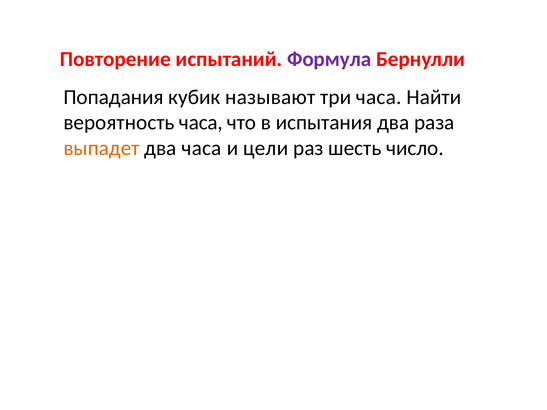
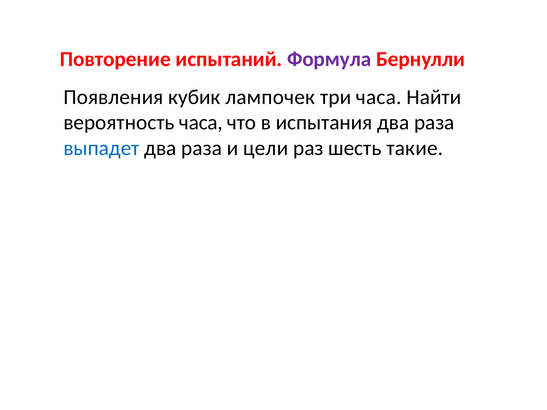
Попадания: Попадания -> Появления (113, 97)
называют: называют -> лампочек (270, 97)
выпадет colour: orange -> blue (101, 148)
часа: часа -> раза (202, 148)
число: число -> такие (415, 148)
